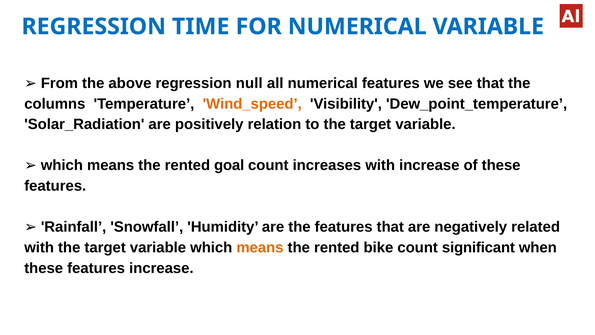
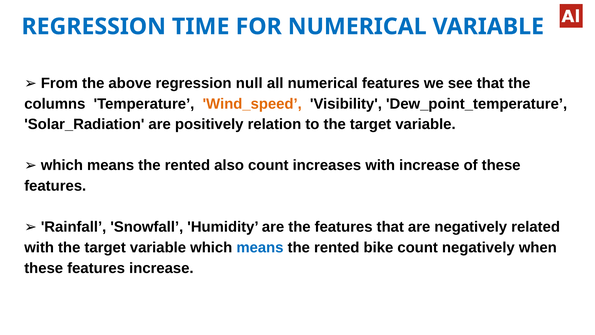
goal: goal -> also (229, 165)
means colour: orange -> blue (260, 247)
count significant: significant -> negatively (478, 247)
